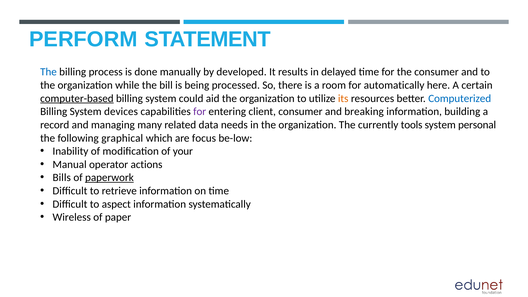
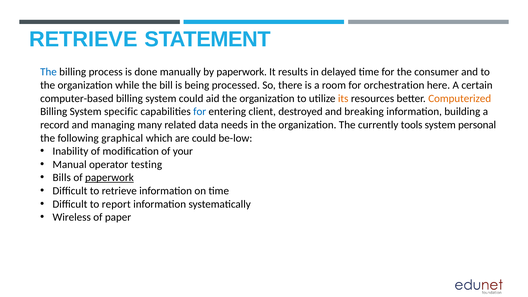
PERFORM: PERFORM -> RETRIEVE (83, 39)
by developed: developed -> paperwork (242, 72)
automatically: automatically -> orchestration (394, 85)
computer-based underline: present -> none (77, 98)
Computerized colour: blue -> orange (460, 98)
devices: devices -> specific (121, 112)
for colour: purple -> blue (200, 112)
client consumer: consumer -> destroyed (301, 112)
are focus: focus -> could (204, 138)
actions: actions -> testing (146, 164)
aspect: aspect -> report (116, 204)
